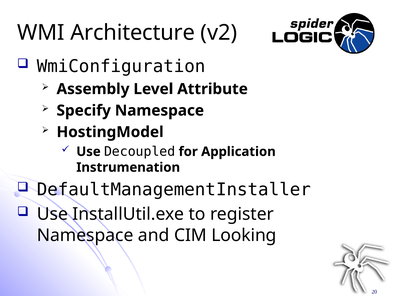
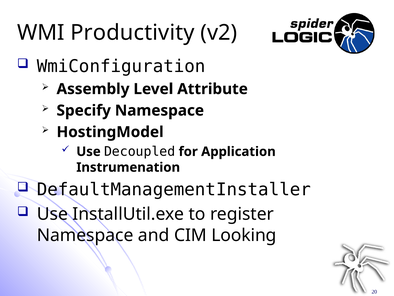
Architecture: Architecture -> Productivity (132, 33)
